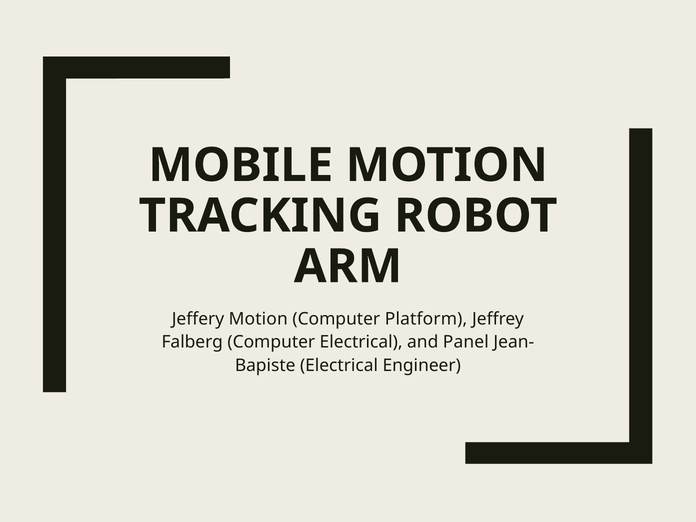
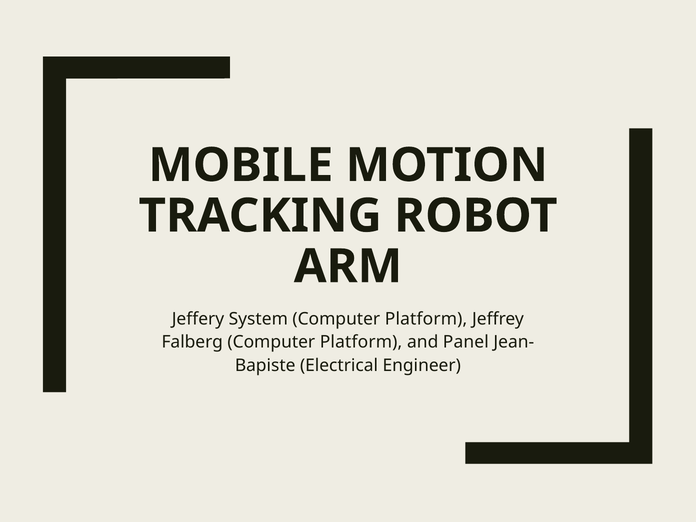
Jeffery Motion: Motion -> System (258, 319)
Falberg Computer Electrical: Electrical -> Platform (361, 342)
